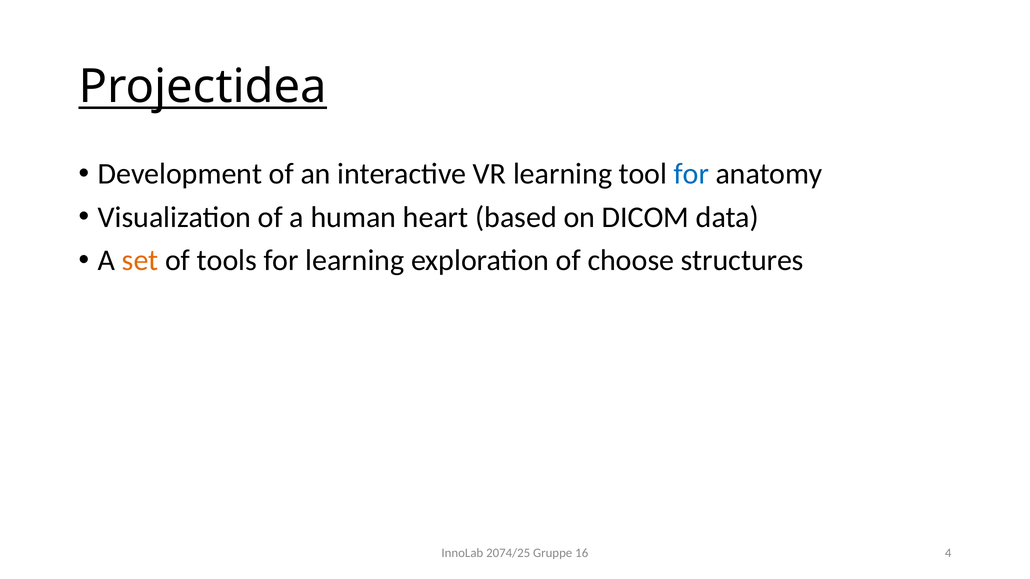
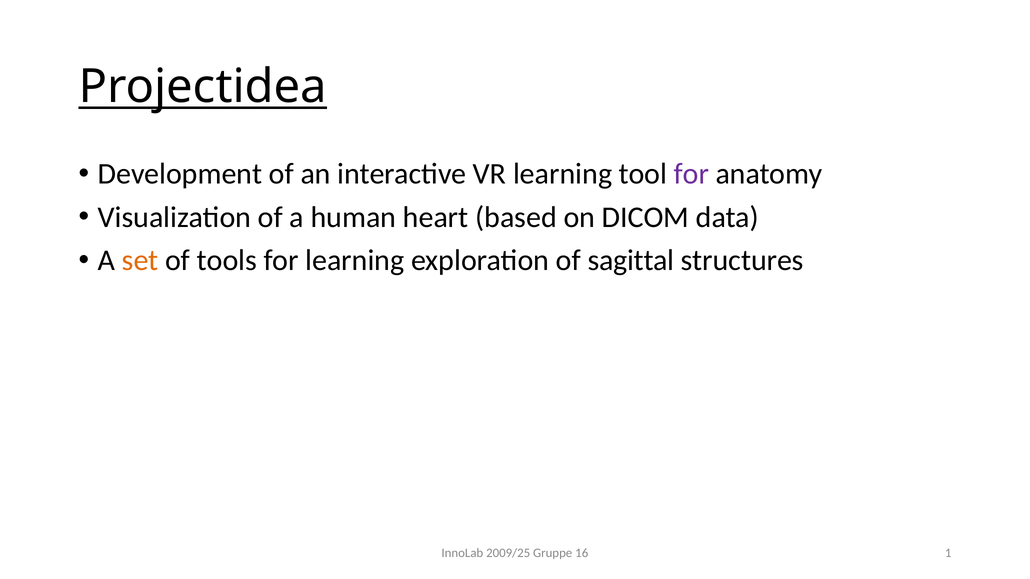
for colour: blue -> purple (691, 174)
choose: choose -> sagittal (631, 261)
2074/25: 2074/25 -> 2009/25 (508, 553)
4: 4 -> 1 (948, 553)
